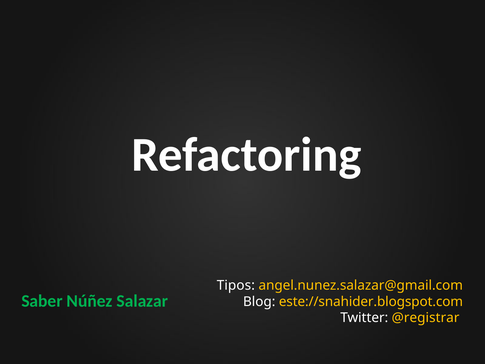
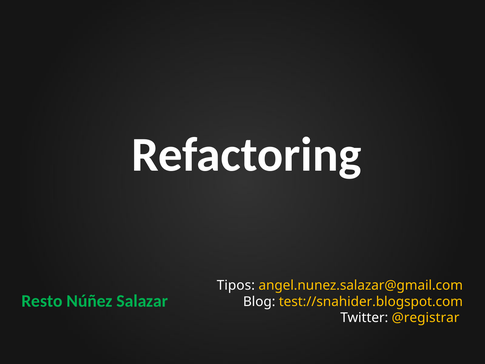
Saber: Saber -> Resto (42, 301)
este://snahider.blogspot.com: este://snahider.blogspot.com -> test://snahider.blogspot.com (371, 301)
